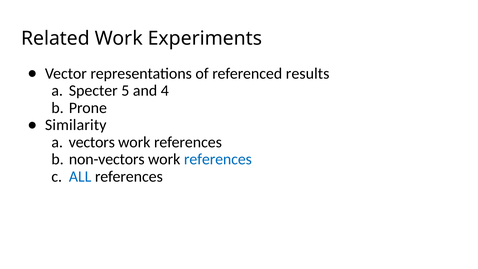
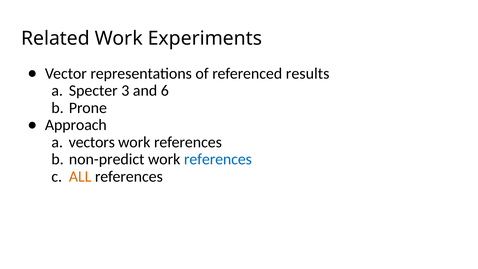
5: 5 -> 3 (125, 91)
4: 4 -> 6 (165, 91)
Similarity: Similarity -> Approach (76, 125)
non-vectors: non-vectors -> non-predict (107, 159)
ALL colour: blue -> orange (80, 176)
